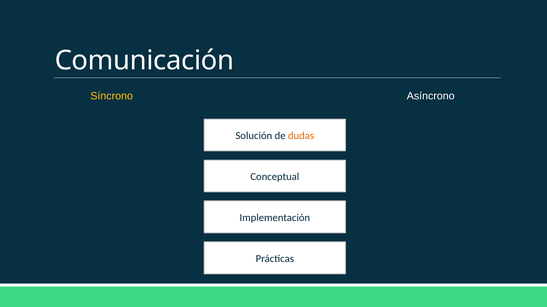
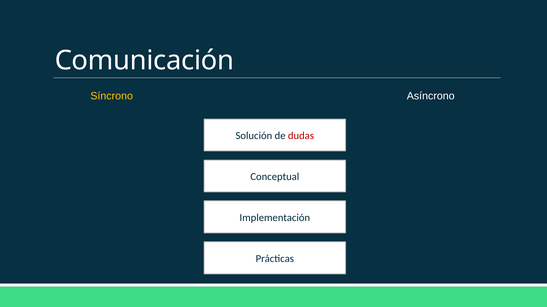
dudas colour: orange -> red (301, 136)
